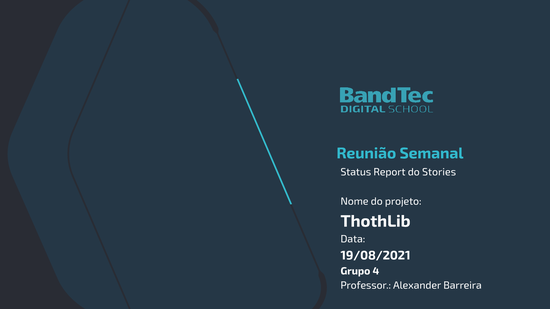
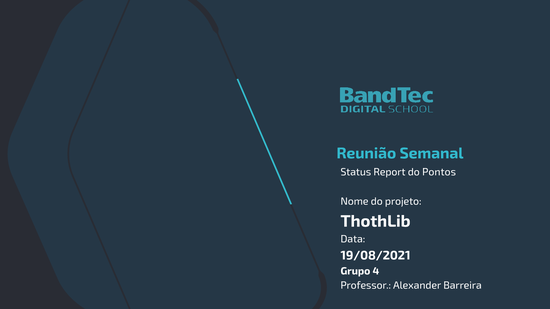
Stories: Stories -> Pontos (439, 172)
